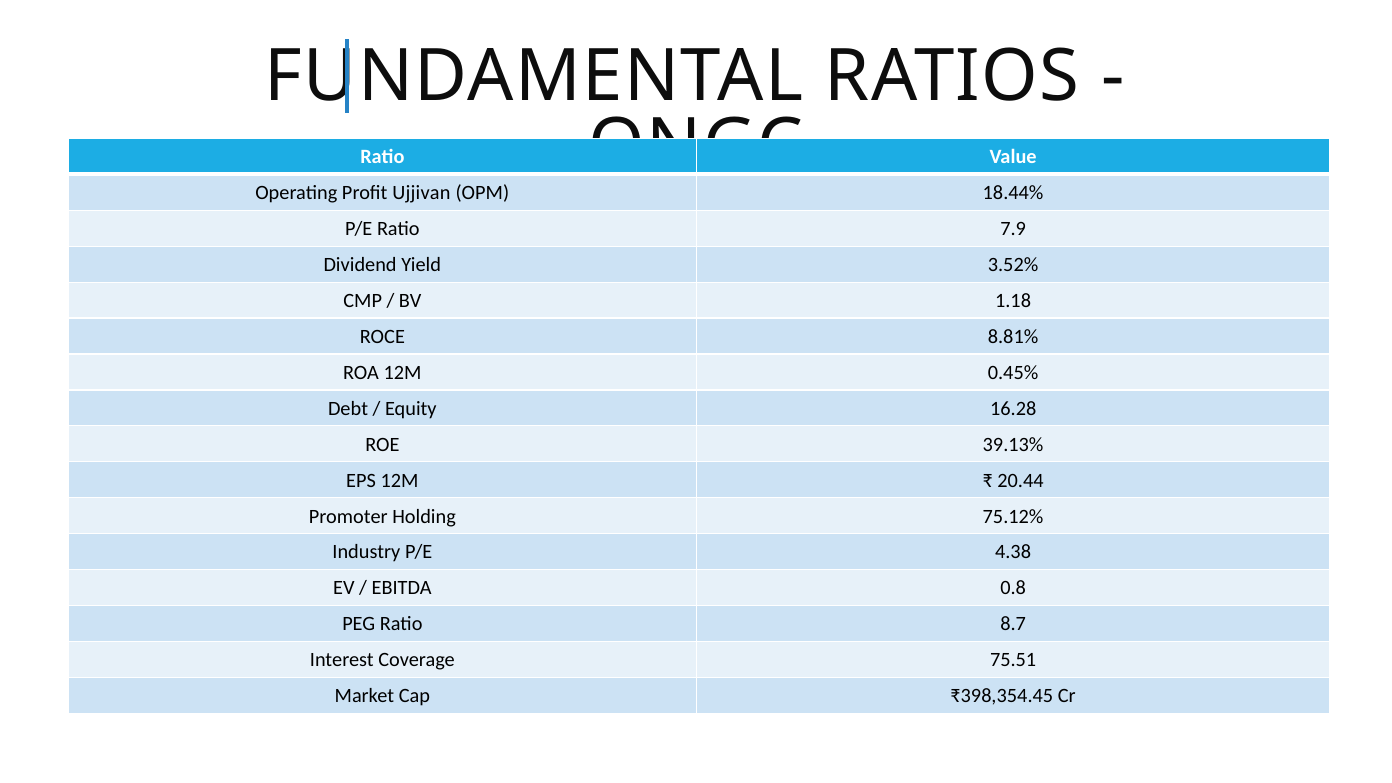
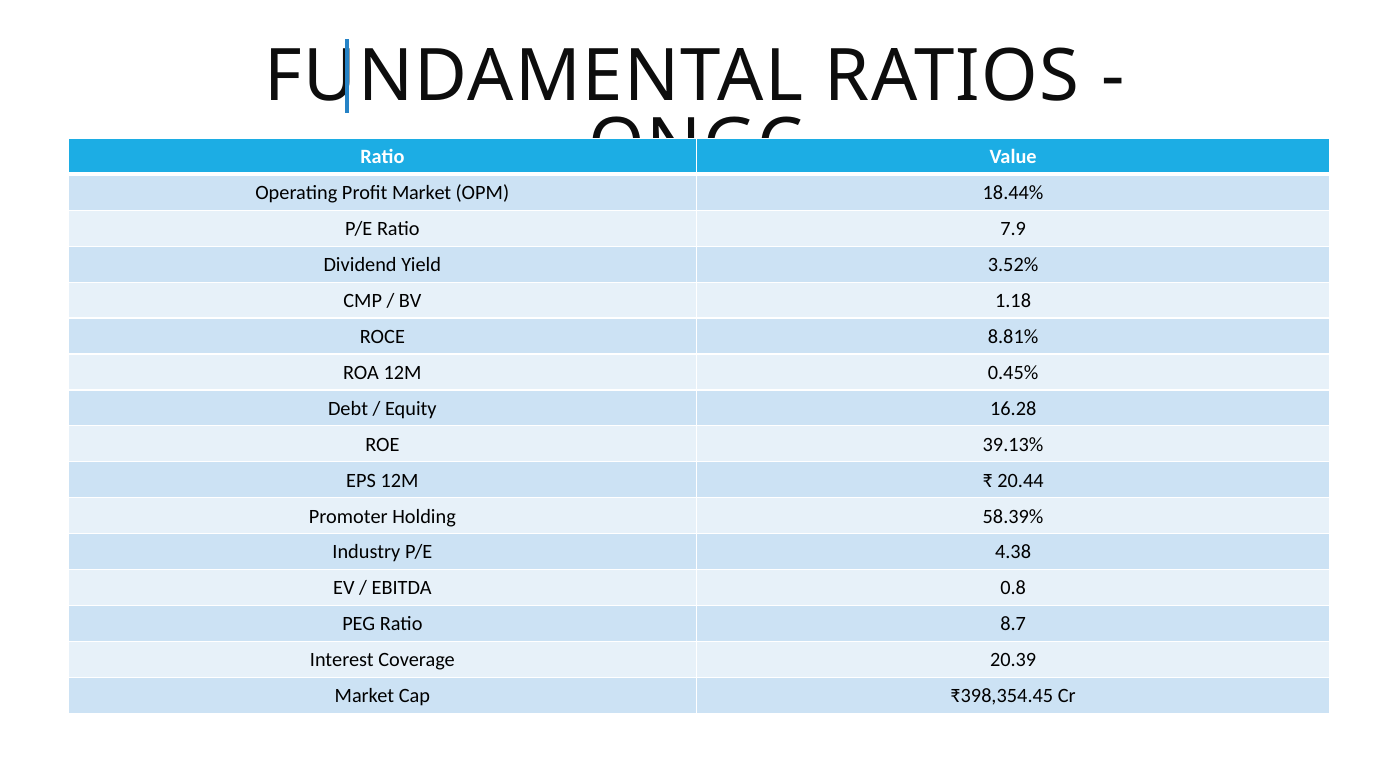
Profit Ujjivan: Ujjivan -> Market (422, 193)
75.12%: 75.12% -> 58.39% (1013, 516)
75.51: 75.51 -> 20.39 (1013, 660)
